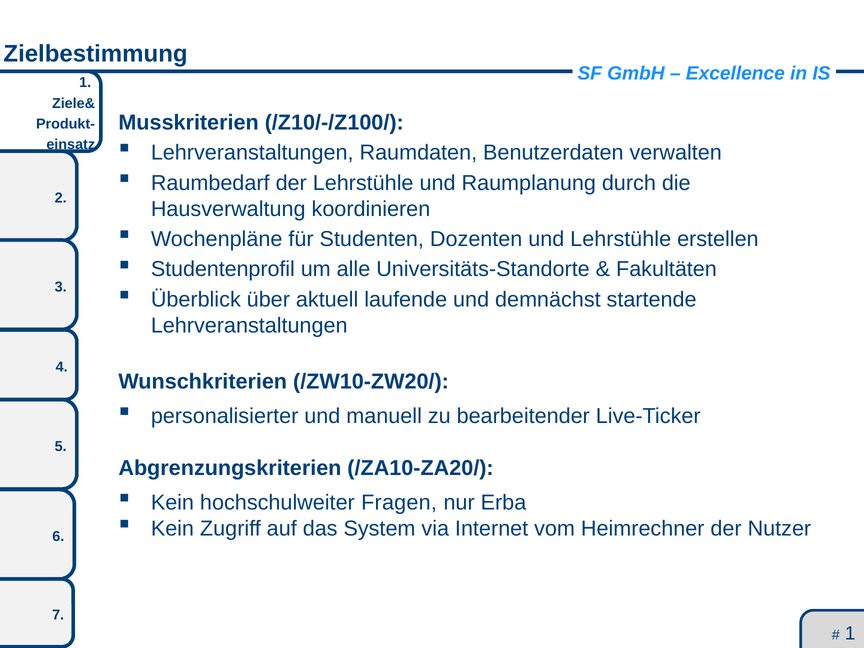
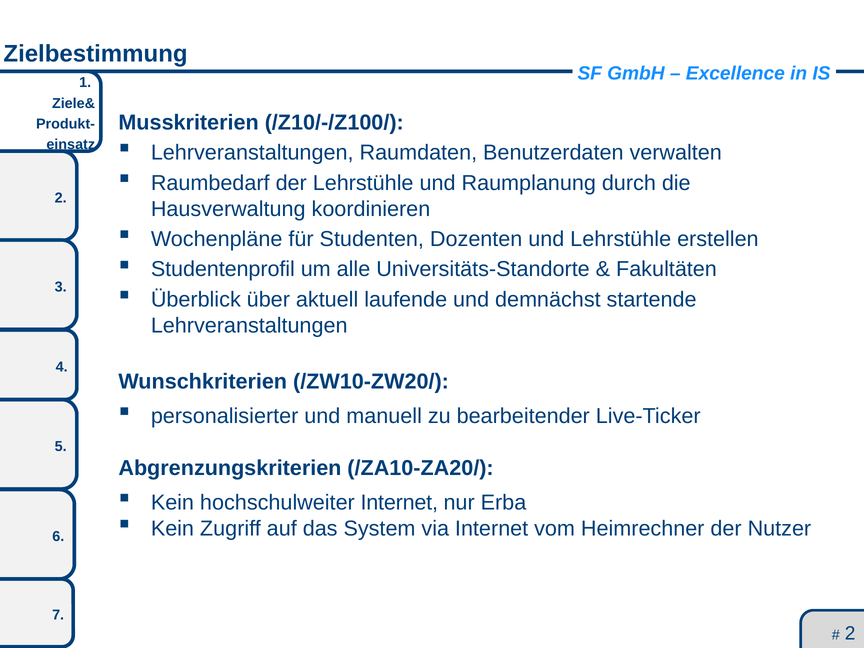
hochschulweiter Fragen: Fragen -> Internet (399, 503)
1: 1 -> 2 (850, 633)
